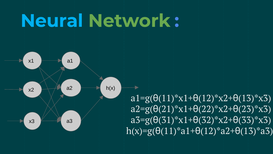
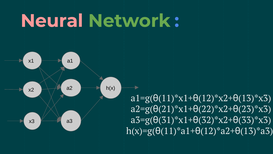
Neural colour: light blue -> pink (52, 21)
